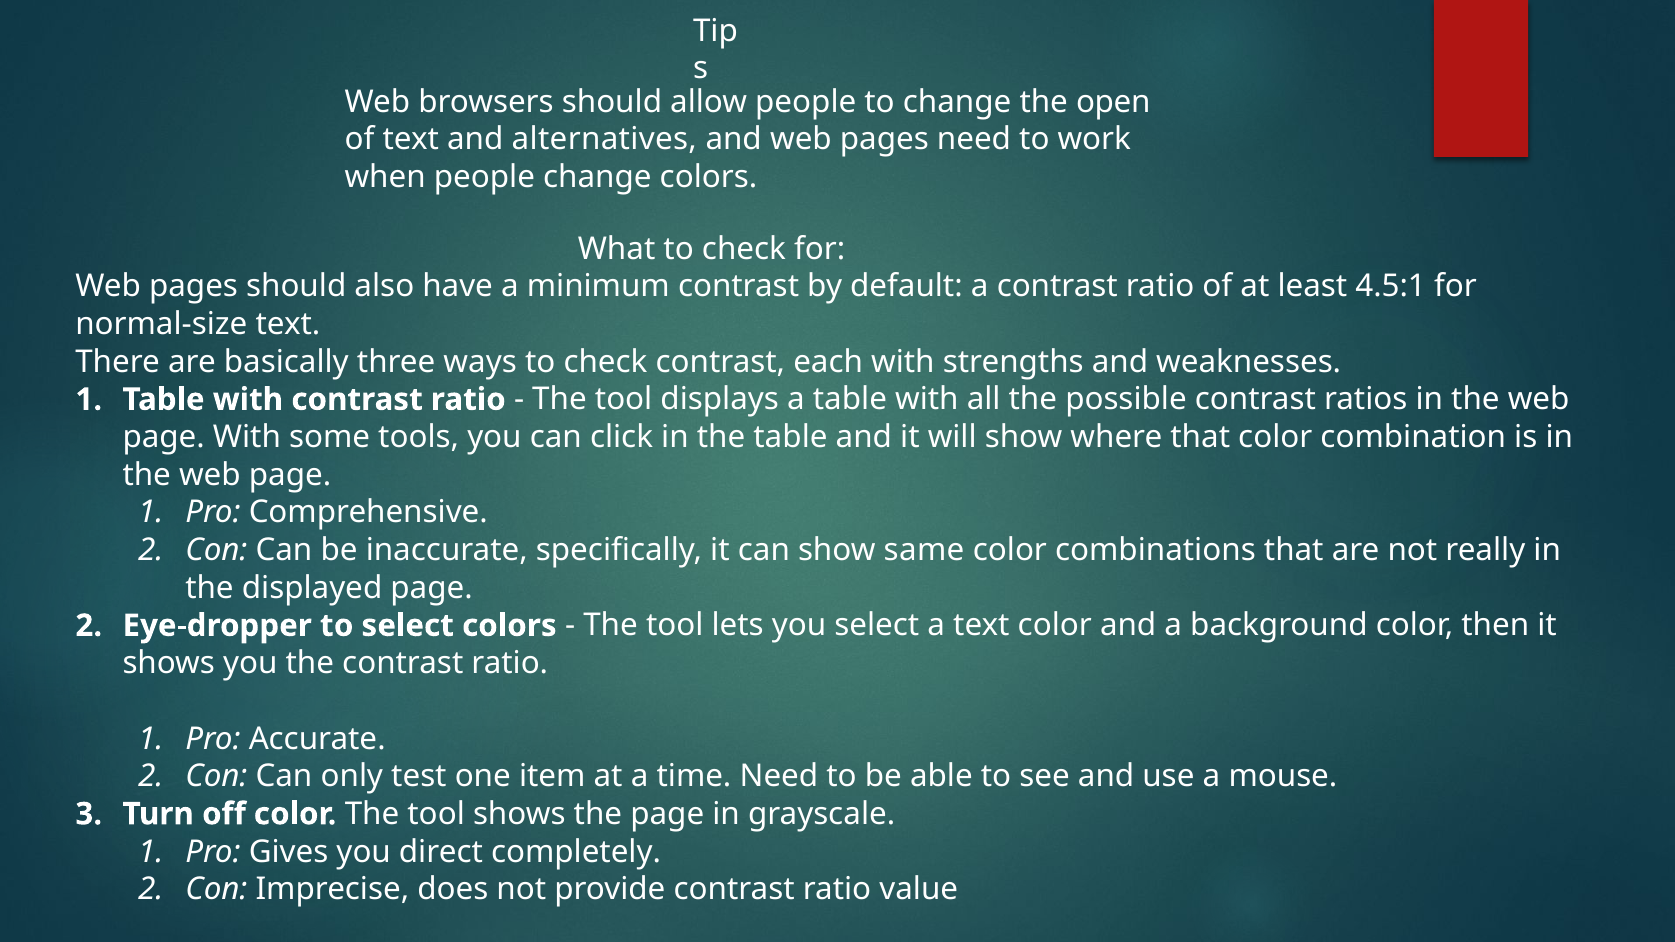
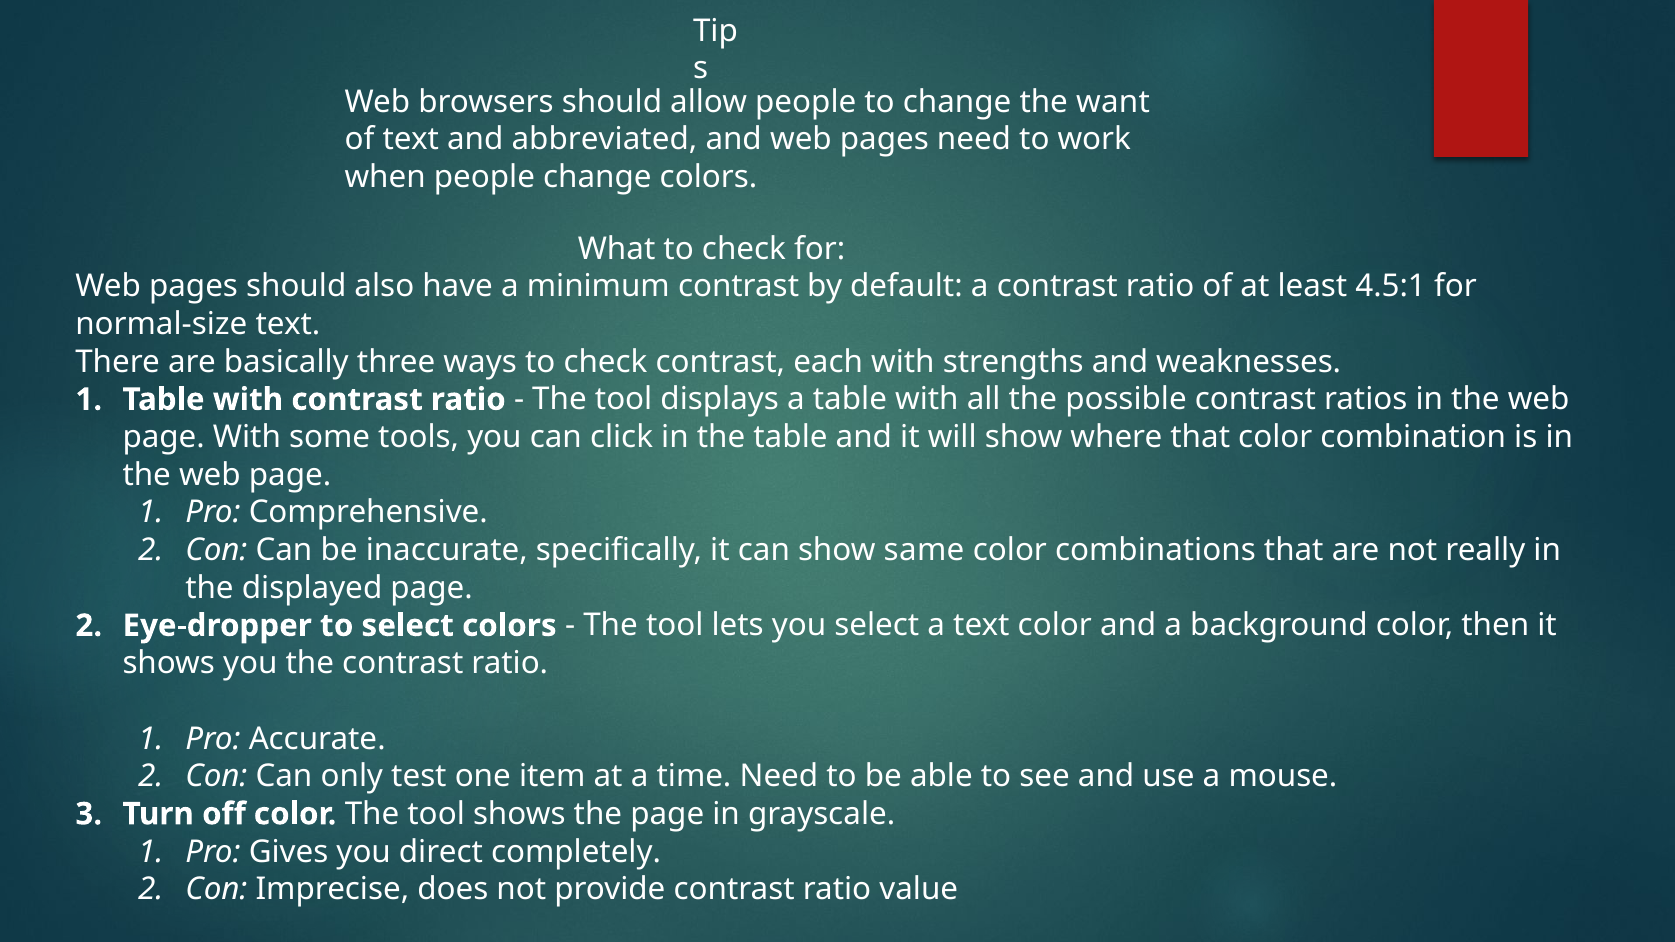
open: open -> want (1113, 102)
alternatives: alternatives -> abbreviated (604, 139)
